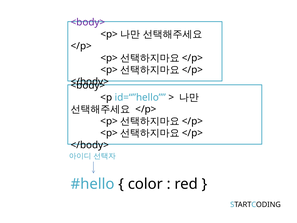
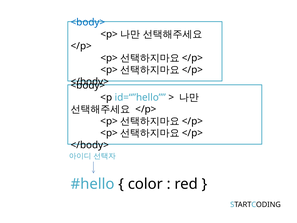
<body> colour: purple -> blue (88, 22)
